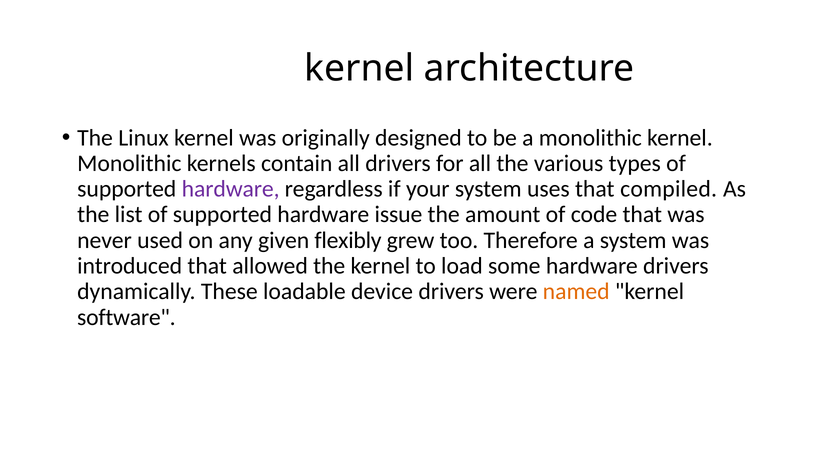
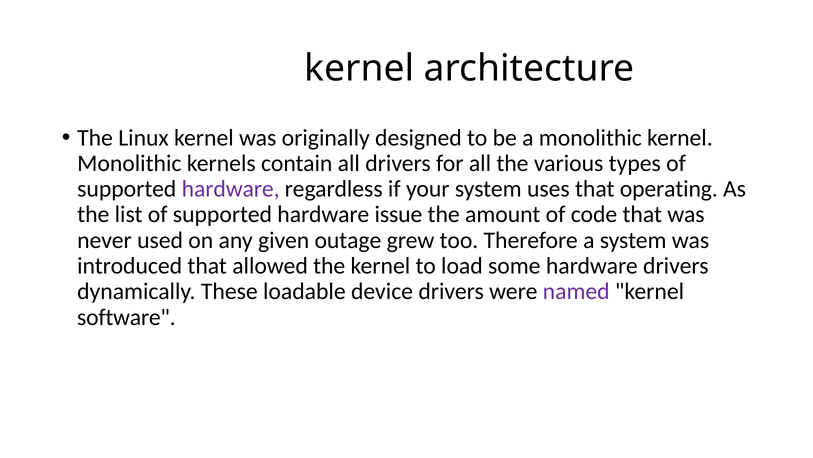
compiled: compiled -> operating (669, 189)
flexibly: flexibly -> outage (348, 240)
named colour: orange -> purple (576, 291)
